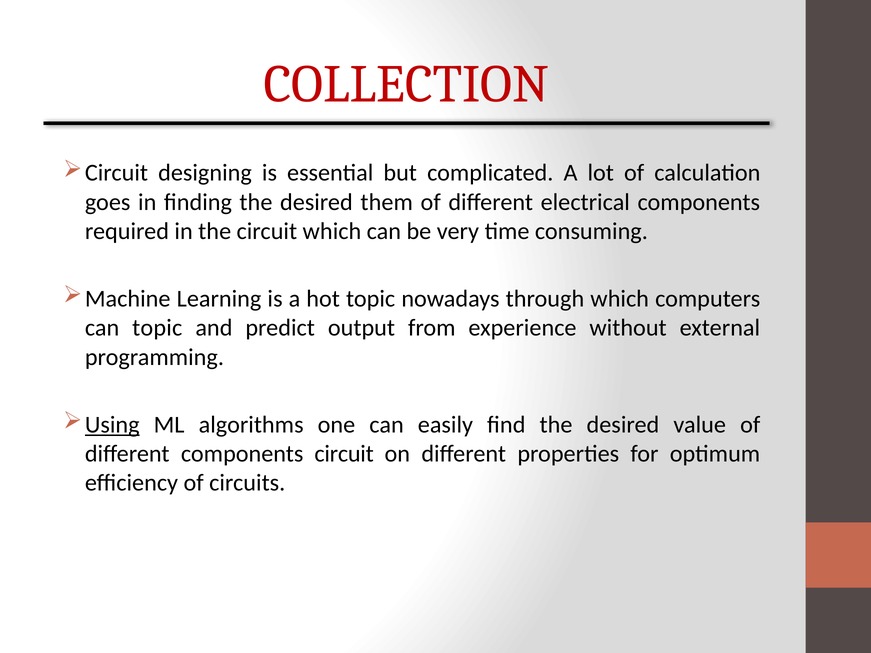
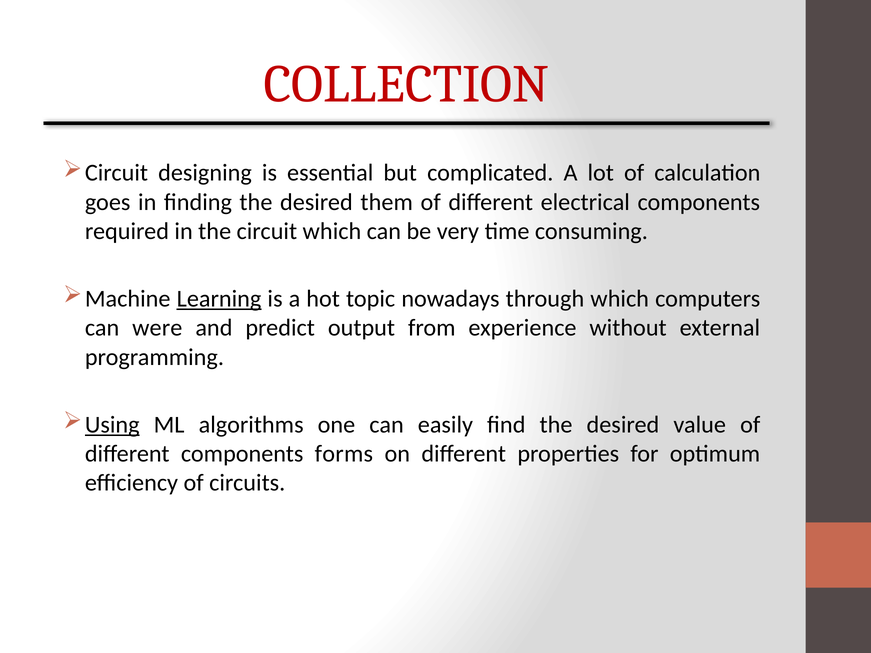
Learning underline: none -> present (219, 299)
can topic: topic -> were (157, 328)
components circuit: circuit -> forms (344, 454)
